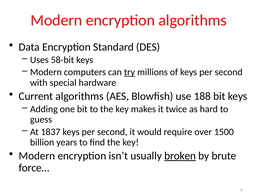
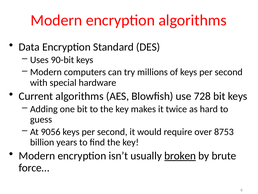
58-bit: 58-bit -> 90-bit (62, 60)
try underline: present -> none (129, 72)
188: 188 -> 728 (202, 96)
1837: 1837 -> 9056 (51, 131)
1500: 1500 -> 8753 (224, 131)
